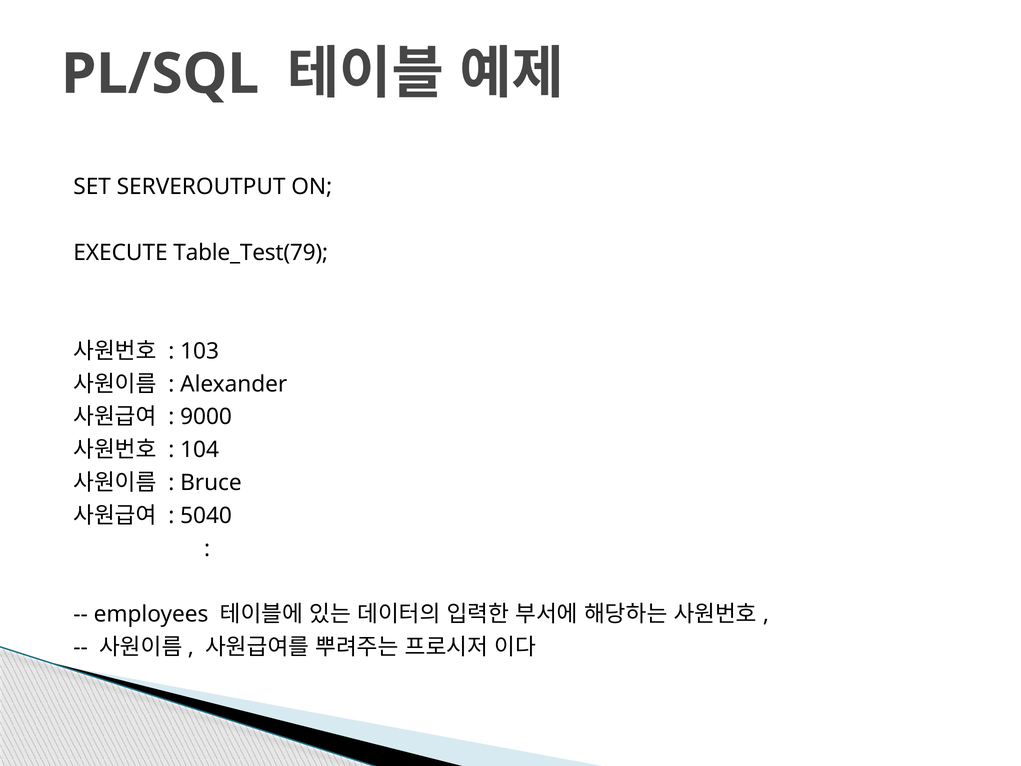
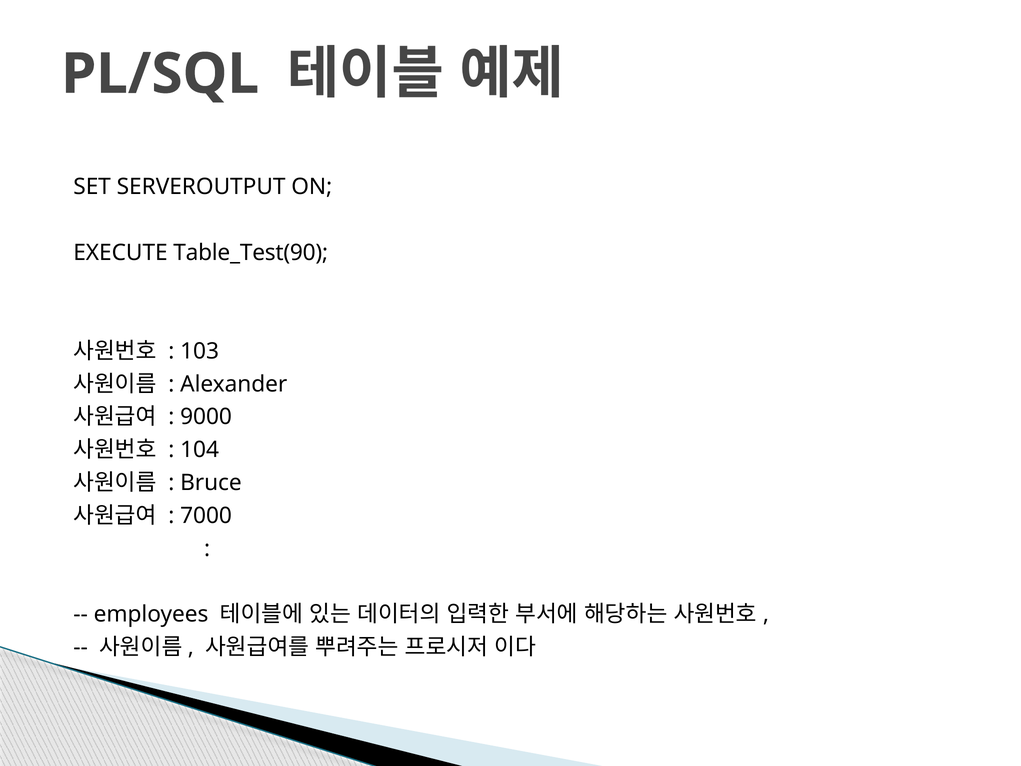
Table_Test(79: Table_Test(79 -> Table_Test(90 (251, 252)
5040: 5040 -> 7000 (206, 516)
